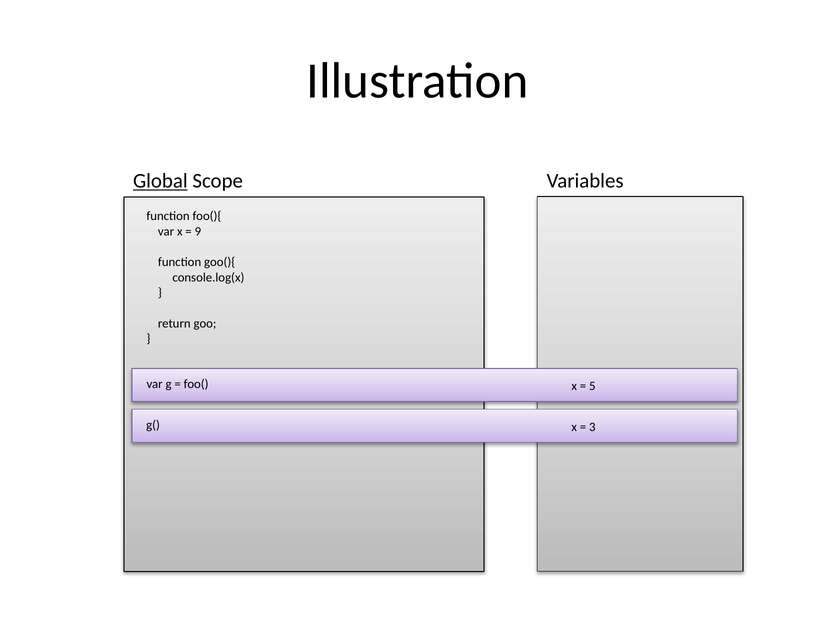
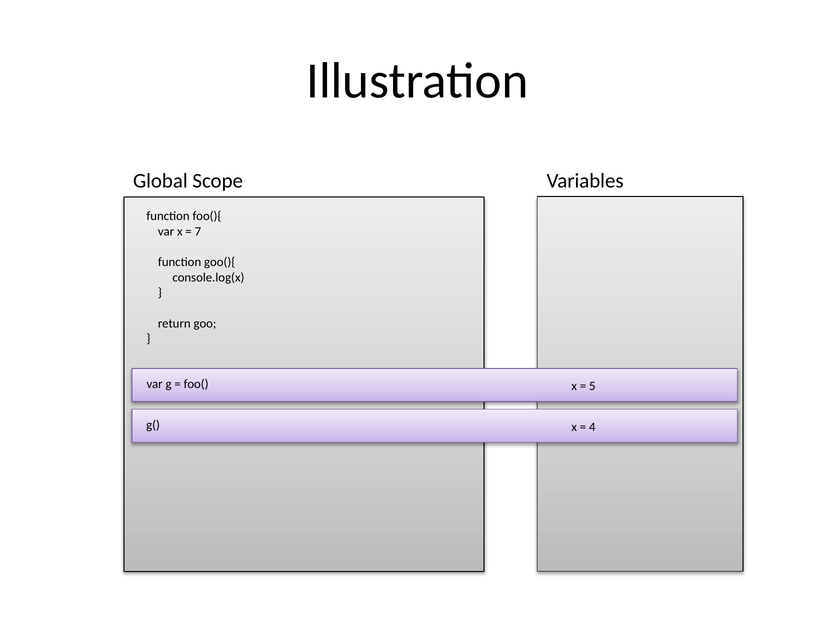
Global underline: present -> none (160, 181)
9: 9 -> 7 (198, 232)
3: 3 -> 4 (592, 427)
